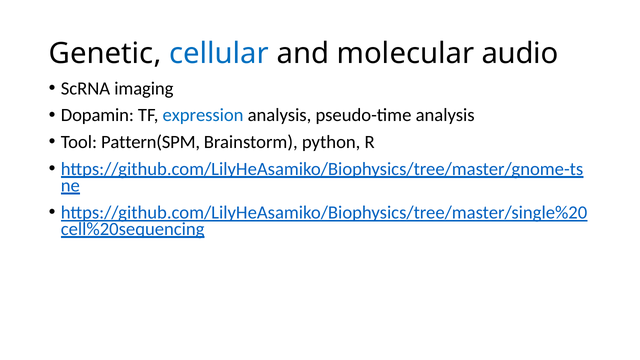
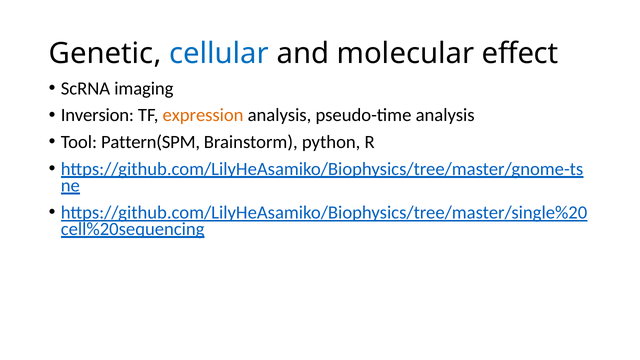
audio: audio -> effect (520, 54)
Dopamin: Dopamin -> Inversion (97, 115)
expression colour: blue -> orange (203, 115)
